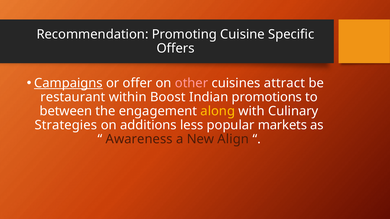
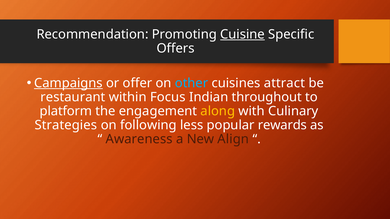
Cuisine underline: none -> present (242, 34)
other colour: pink -> light blue (192, 83)
Boost: Boost -> Focus (168, 97)
promotions: promotions -> throughout (267, 97)
between: between -> platform (66, 111)
additions: additions -> following (148, 125)
markets: markets -> rewards (282, 125)
